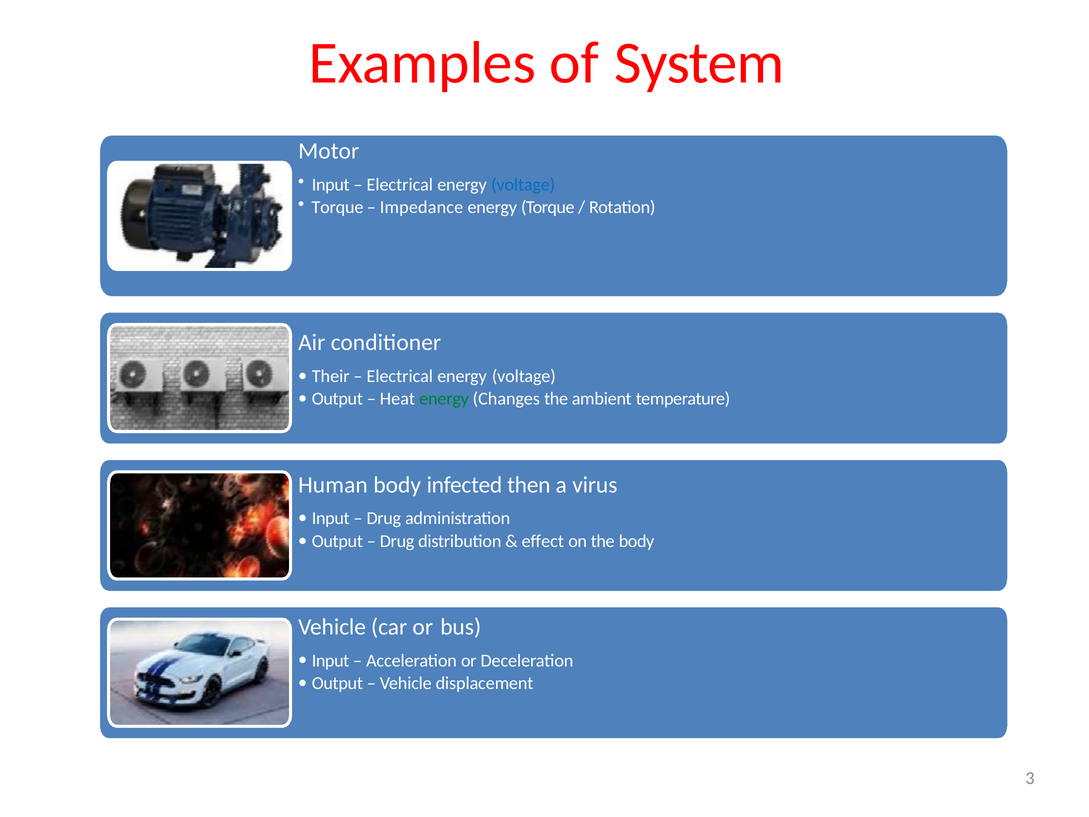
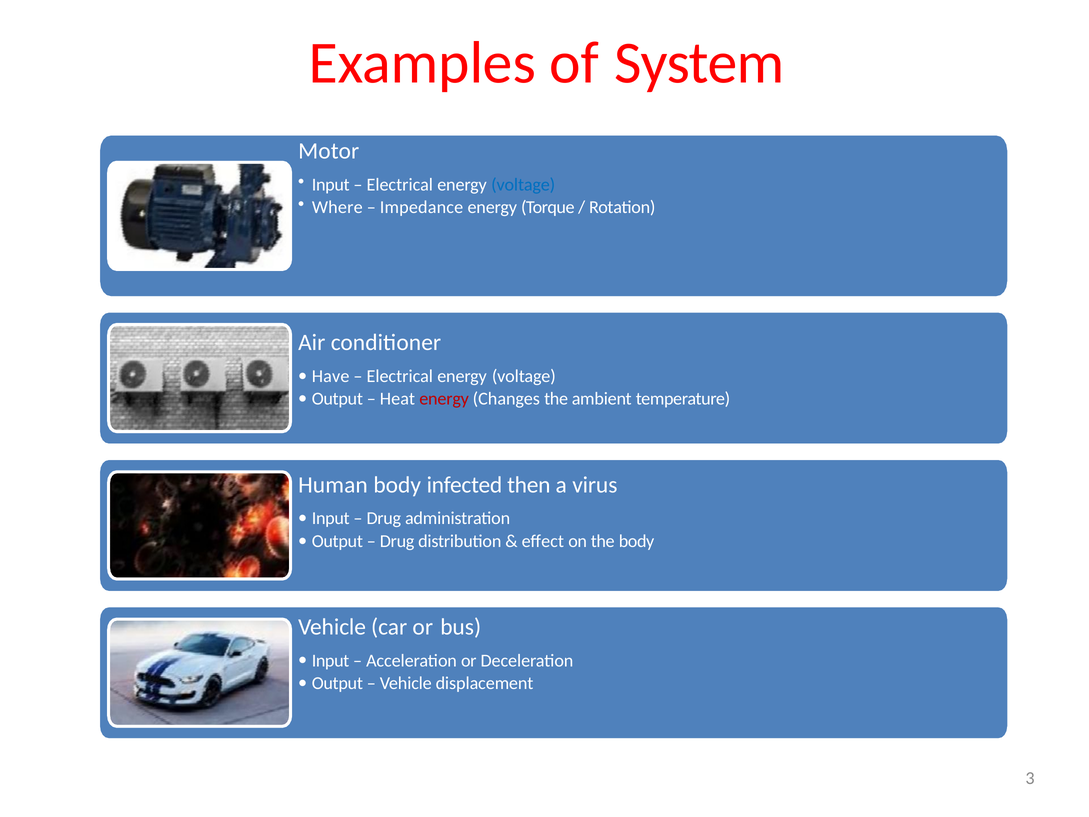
Torque: Torque -> Where (337, 207)
Their: Their -> Have (331, 376)
energy colour: green -> red (444, 399)
